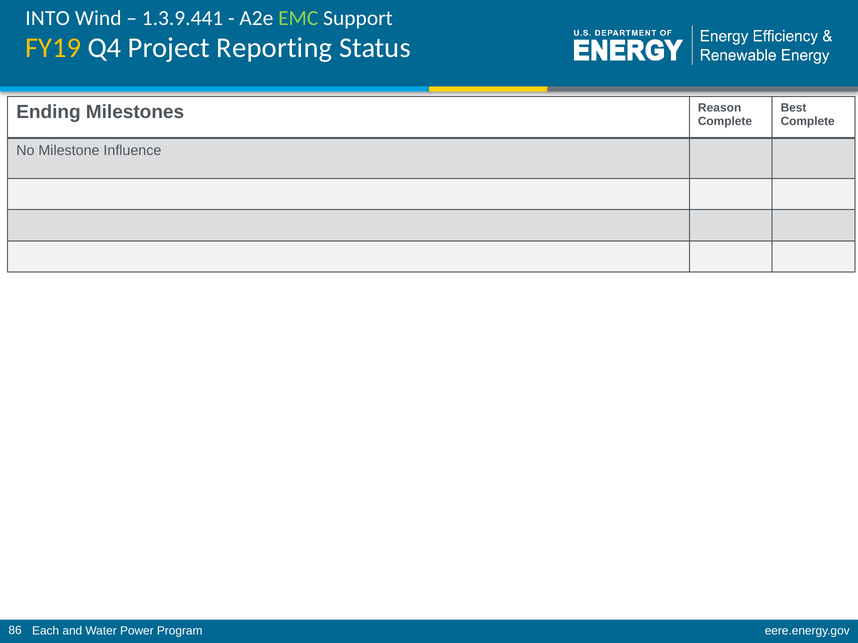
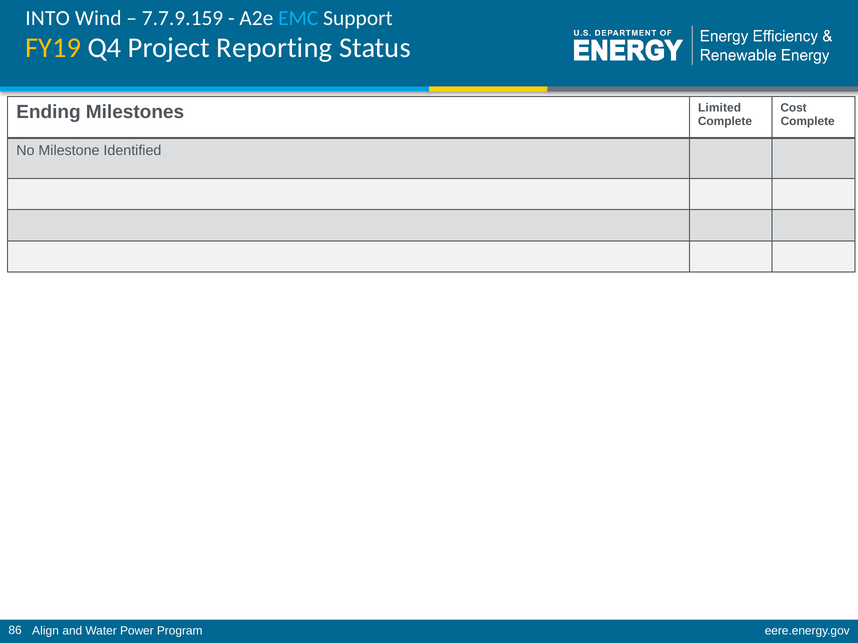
1.3.9.441: 1.3.9.441 -> 7.7.9.159 (183, 18)
EMC colour: light green -> light blue (298, 18)
Best: Best -> Cost (794, 108)
Reason: Reason -> Limited (720, 108)
Influence: Influence -> Identified (132, 151)
Each: Each -> Align (46, 631)
